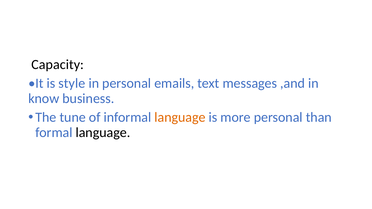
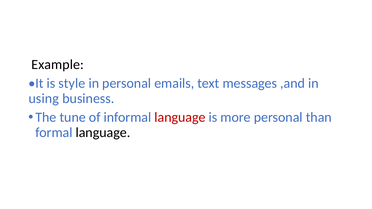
Capacity: Capacity -> Example (58, 65)
know: know -> using (44, 99)
language colour: orange -> red (180, 118)
